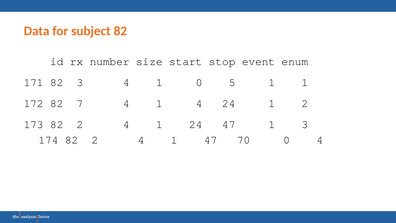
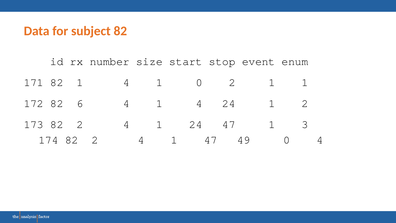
82 3: 3 -> 1 (80, 82)
0 5: 5 -> 2 (232, 82)
7: 7 -> 6 (80, 103)
70: 70 -> 49 (244, 140)
